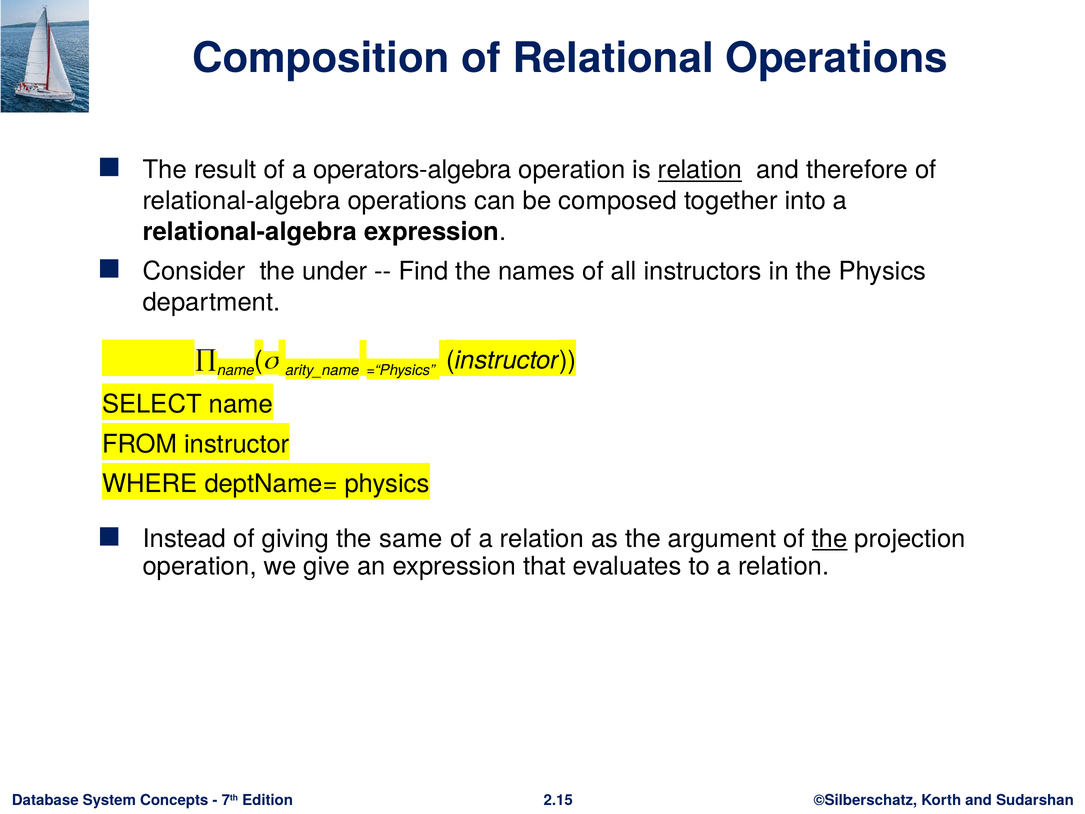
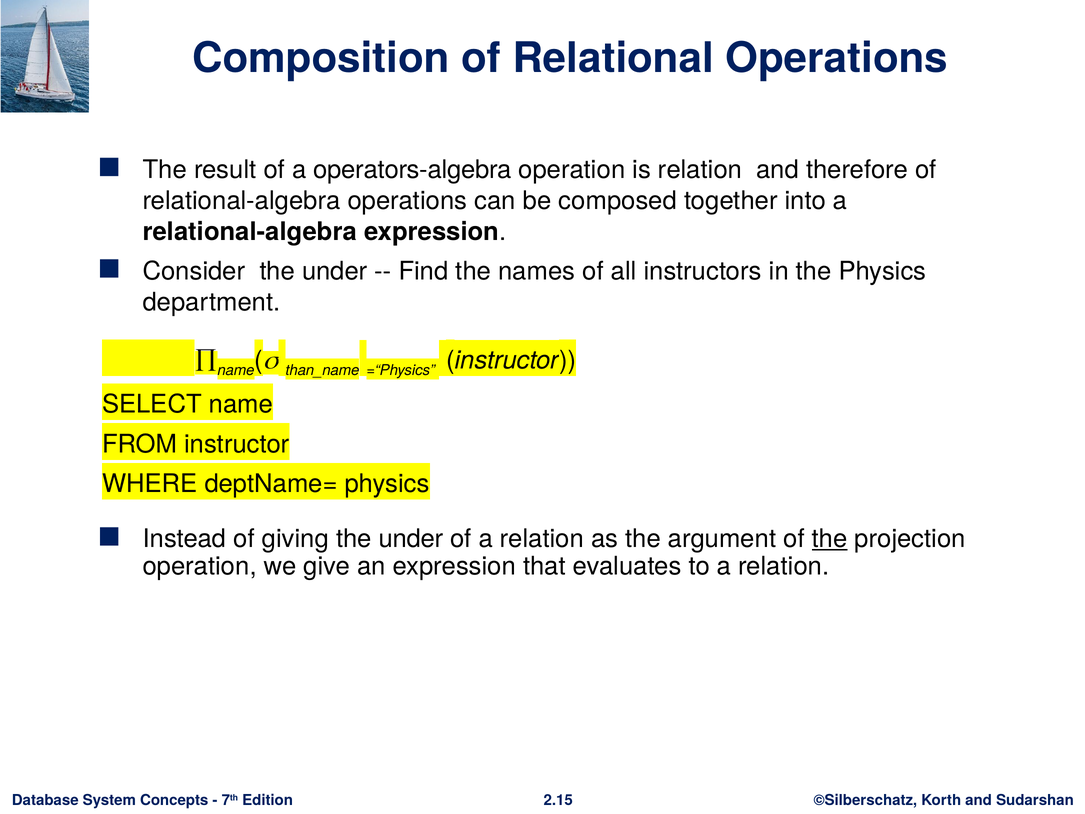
relation underline: present -> none (700, 170)
arity_name: arity_name -> than_name (322, 370)
giving the same: same -> under (411, 539)
